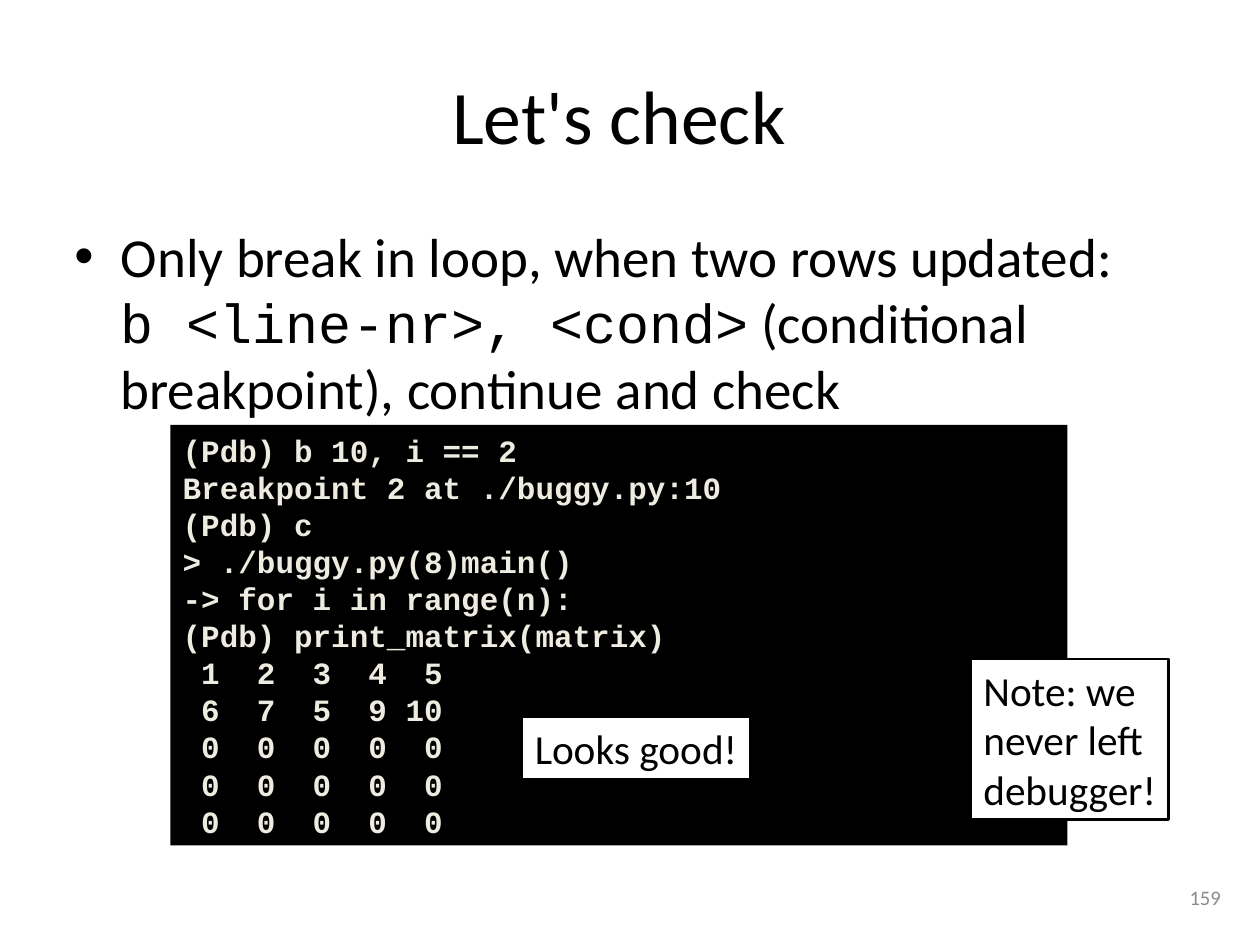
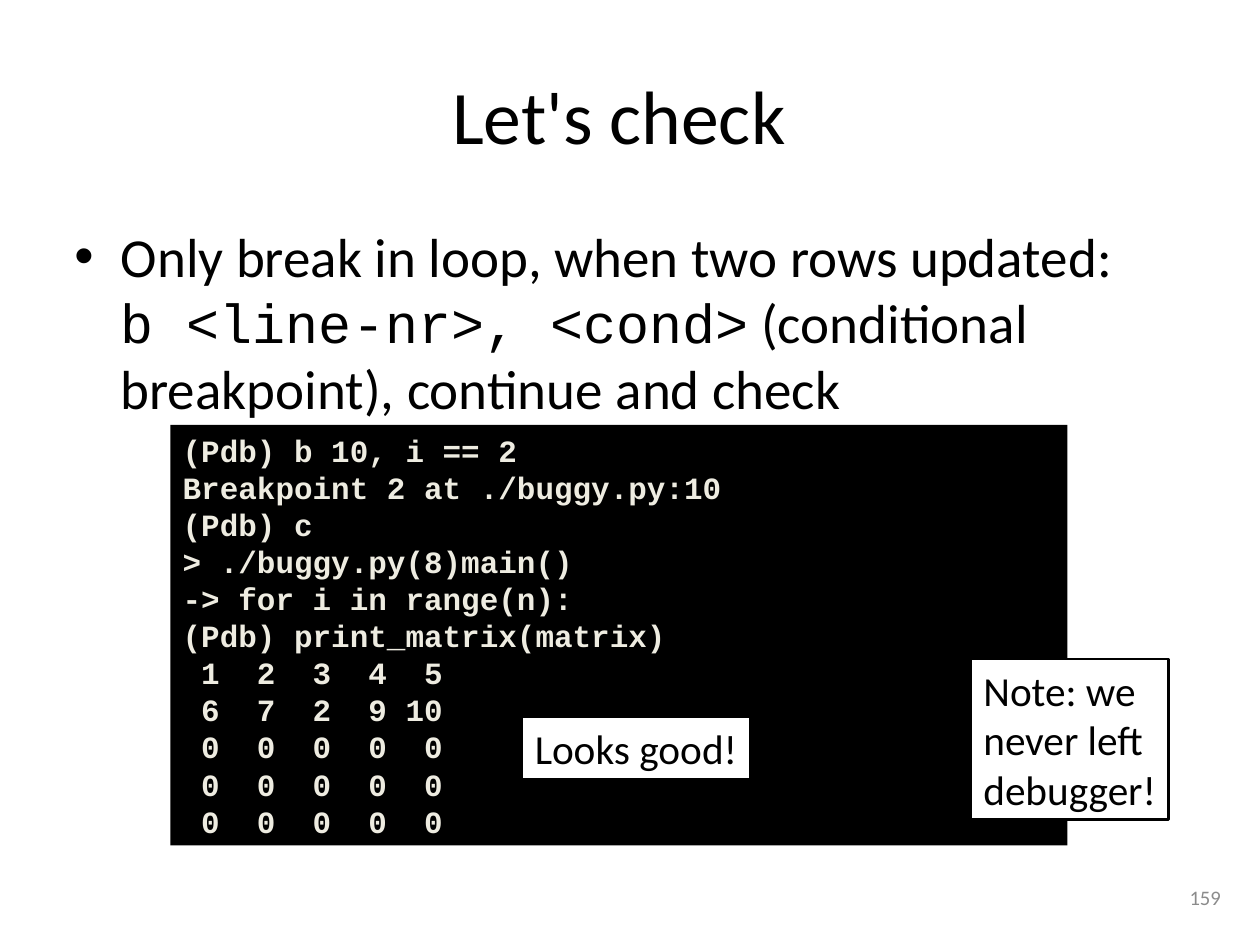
7 5: 5 -> 2 (322, 712)
